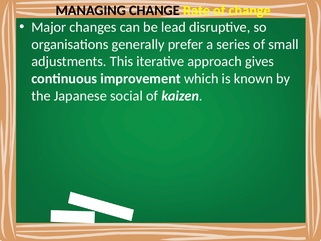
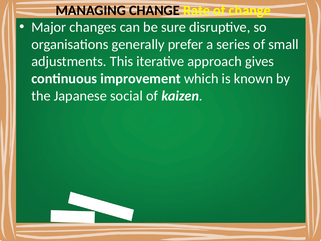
lead: lead -> sure (174, 27)
